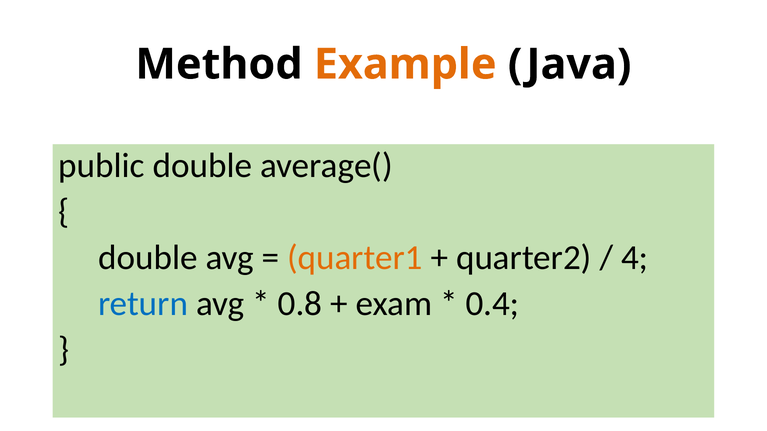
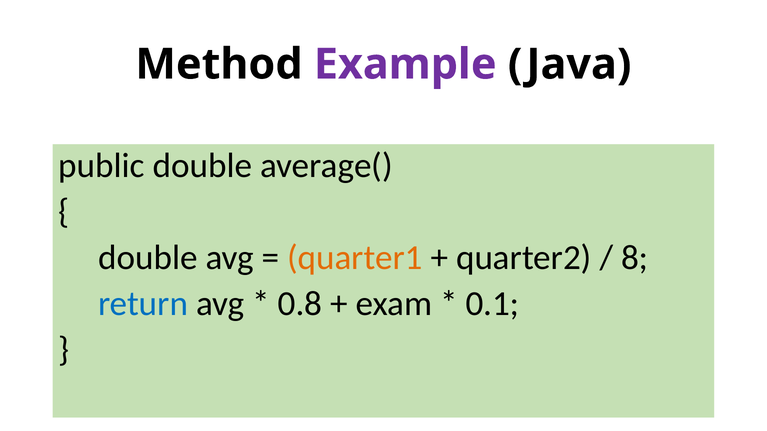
Example colour: orange -> purple (405, 64)
4: 4 -> 8 (635, 258)
0.4: 0.4 -> 0.1 (492, 304)
